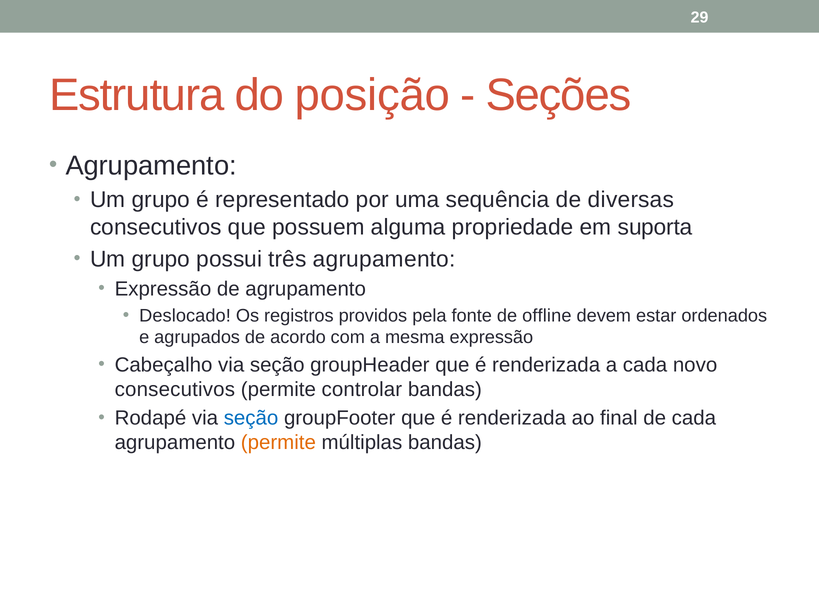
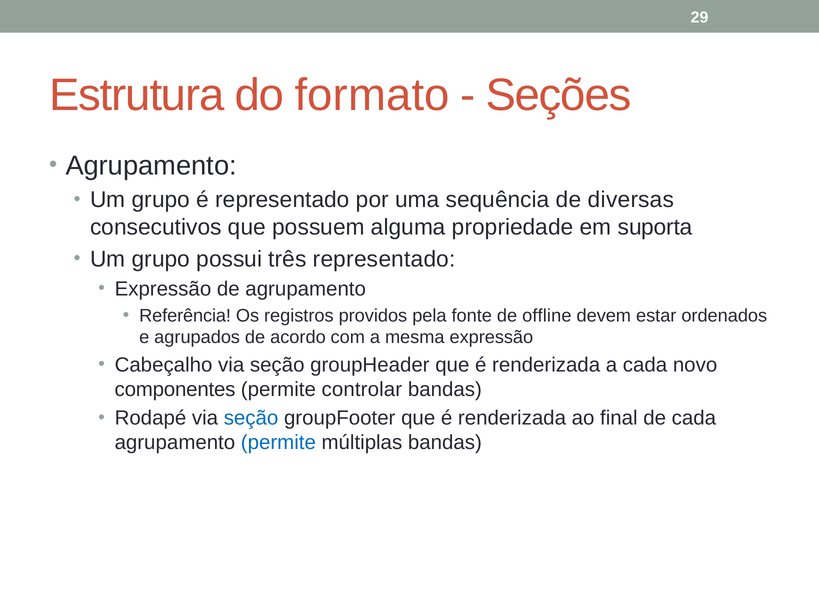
posição: posição -> formato (372, 95)
três agrupamento: agrupamento -> representado (384, 259)
Deslocado: Deslocado -> Referência (185, 316)
consecutivos: consecutivos -> componentes (175, 390)
permite colour: orange -> blue (278, 443)
